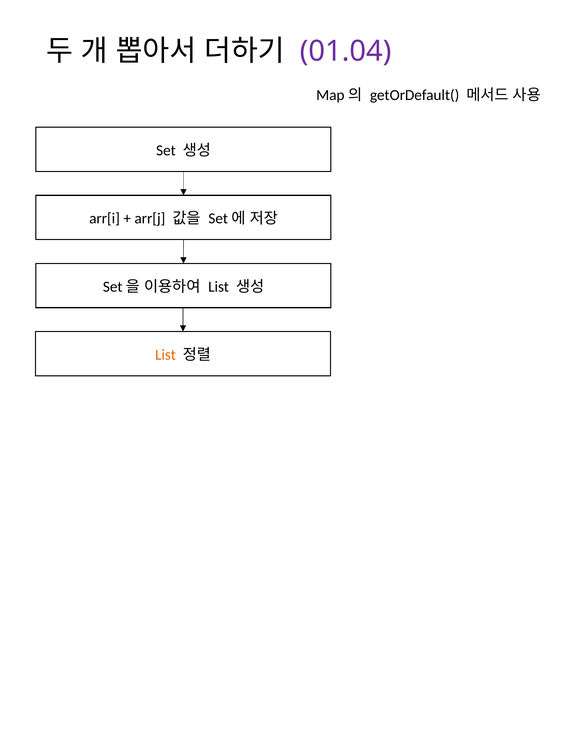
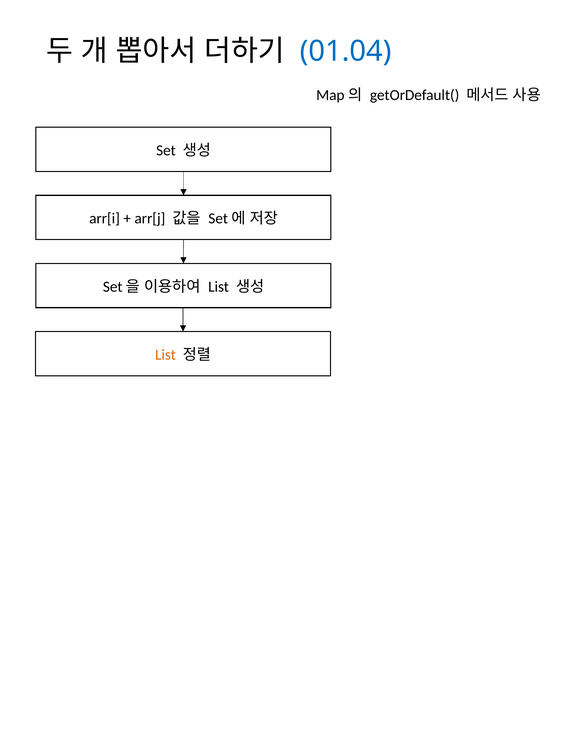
01.04 colour: purple -> blue (346, 51)
